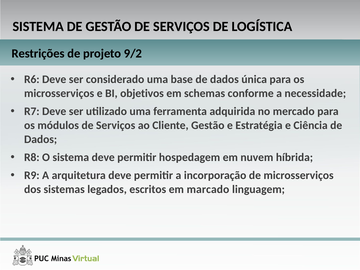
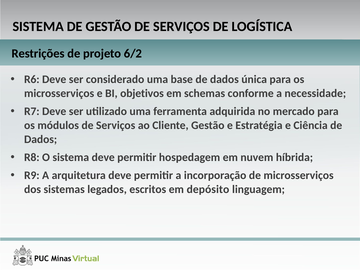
9/2: 9/2 -> 6/2 (133, 53)
marcado: marcado -> depósito (208, 189)
